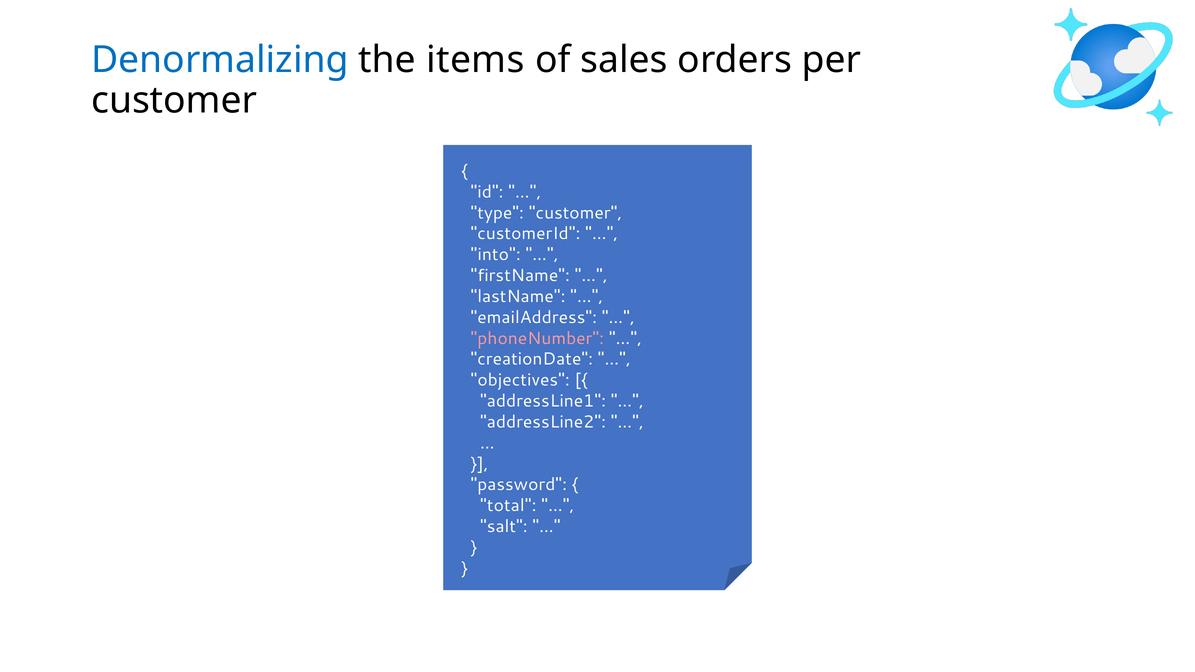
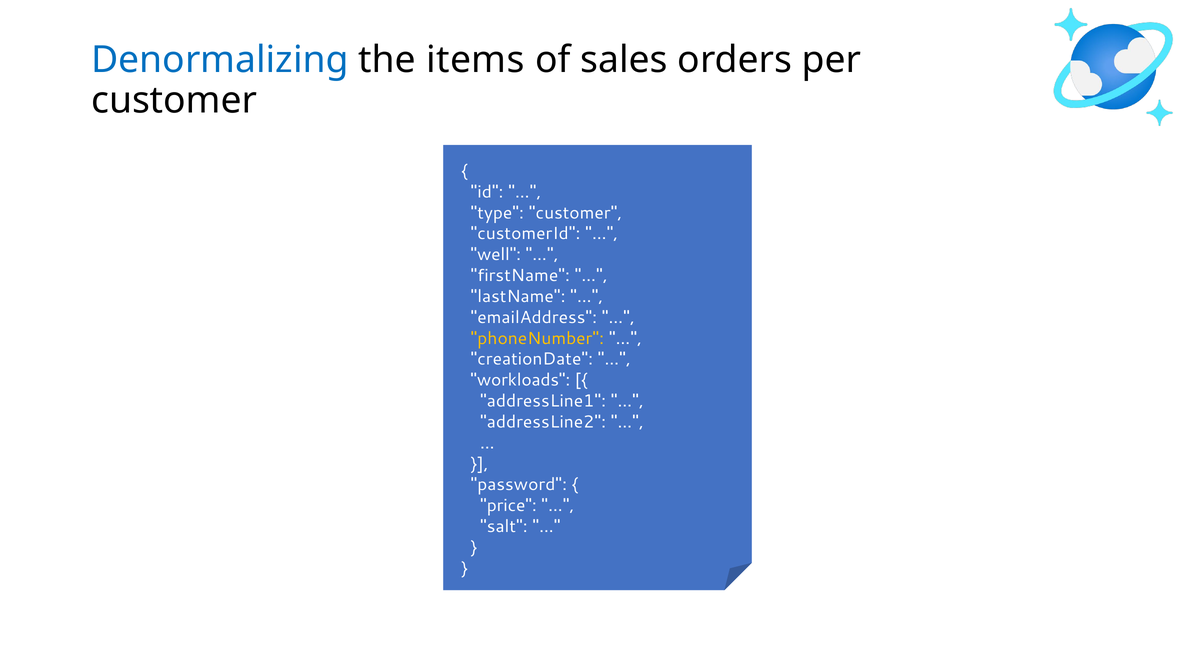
into: into -> well (496, 255)
phoneNumber colour: pink -> yellow (537, 338)
objectives: objectives -> workloads (520, 380)
total: total -> price (508, 506)
